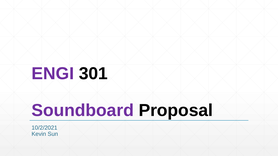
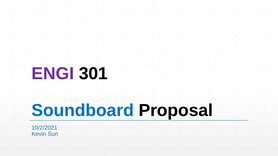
Soundboard colour: purple -> blue (83, 111)
